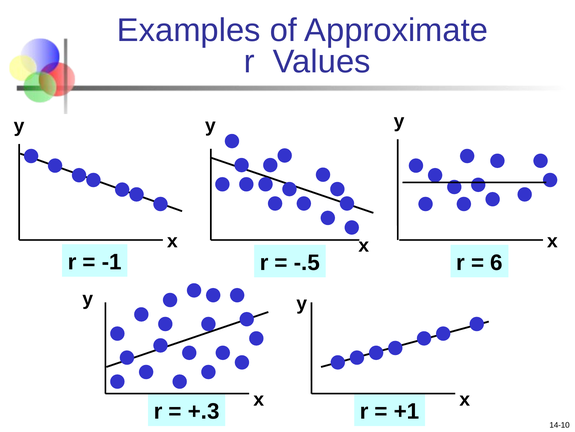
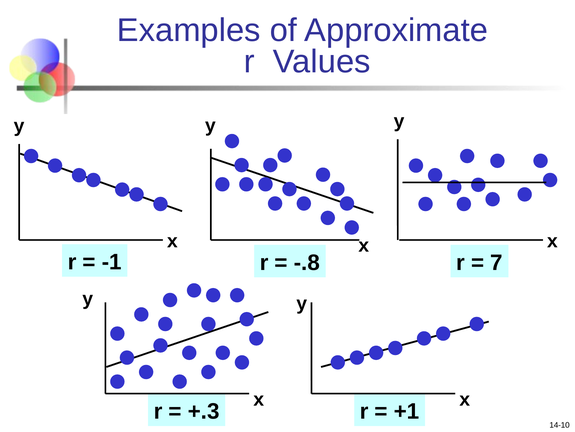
-.5: -.5 -> -.8 (307, 262)
6: 6 -> 7 (497, 262)
